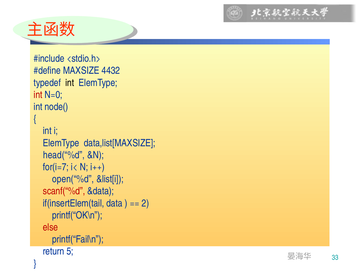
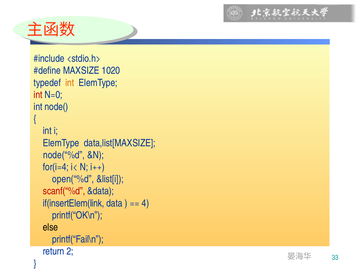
4432: 4432 -> 1020 (111, 71)
int colour: black -> orange (70, 83)
head(“%d: head(“%d -> node(“%d (64, 155)
for(i=7: for(i=7 -> for(i=4 (56, 167)
if(insertElem(tail: if(insertElem(tail -> if(insertElem(link (74, 204)
2: 2 -> 4 (145, 204)
else colour: red -> black (50, 228)
5: 5 -> 2 (70, 252)
